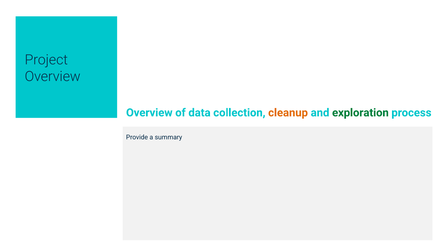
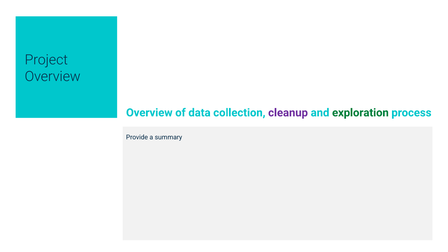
cleanup colour: orange -> purple (288, 113)
